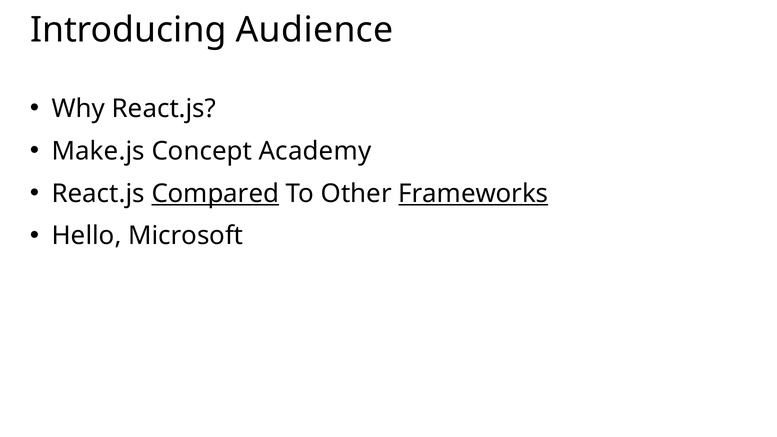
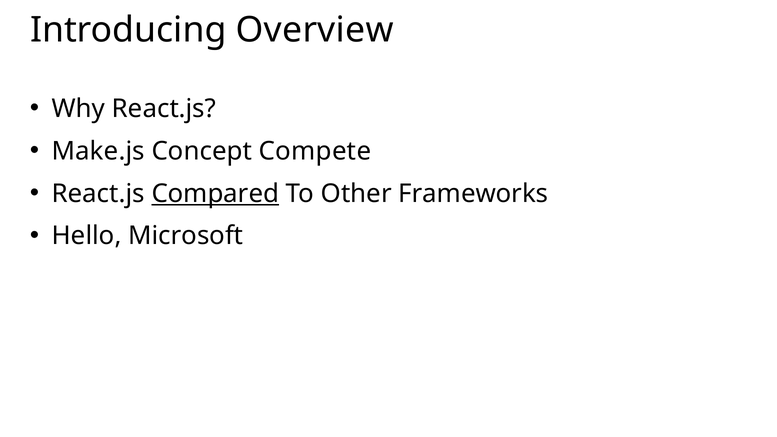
Audience: Audience -> Overview (315, 30)
Academy: Academy -> Compete (315, 151)
Frameworks underline: present -> none (473, 194)
